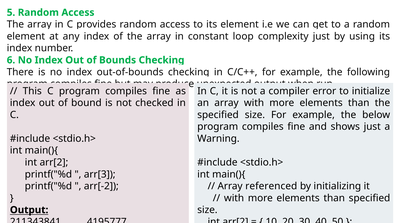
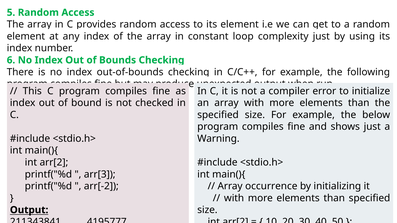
referenced: referenced -> occurrence (271, 186)
